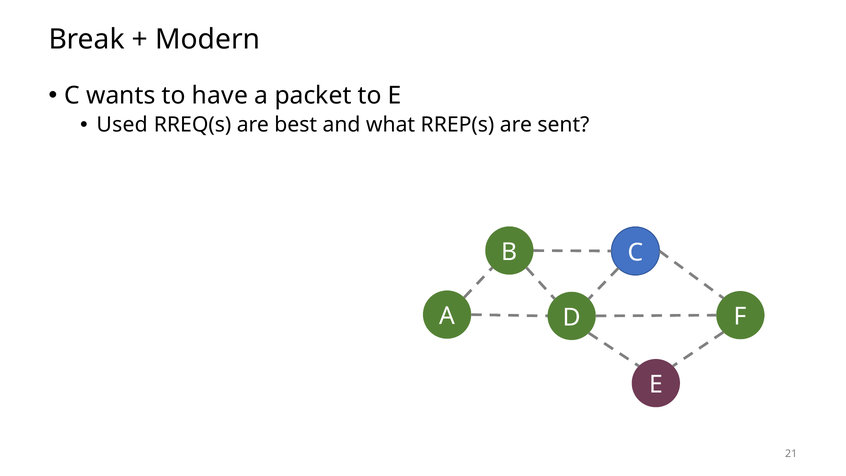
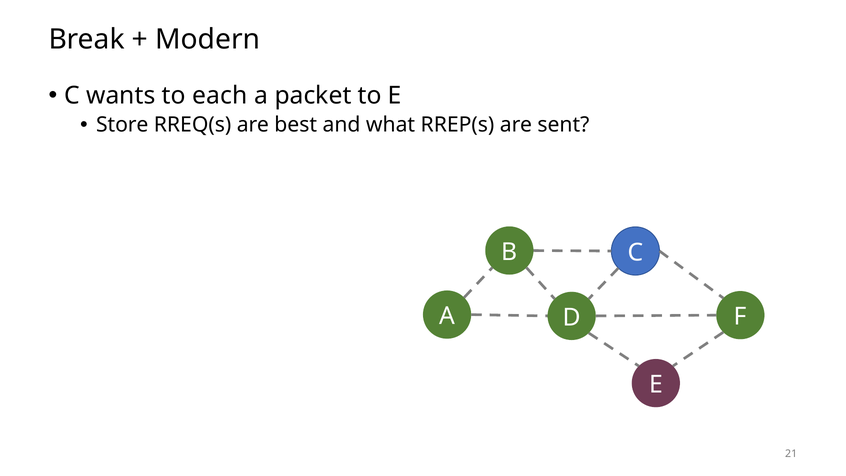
have: have -> each (220, 96)
Used: Used -> Store (122, 125)
